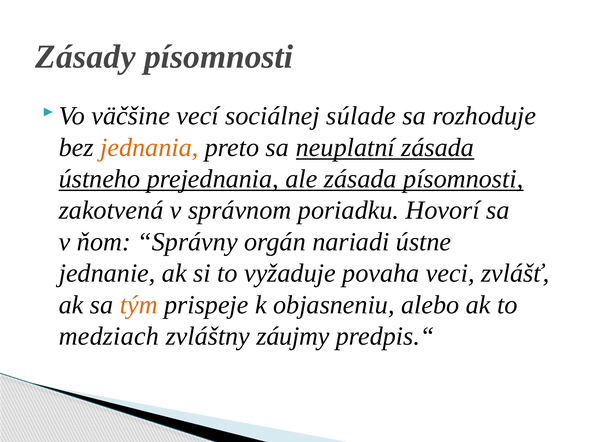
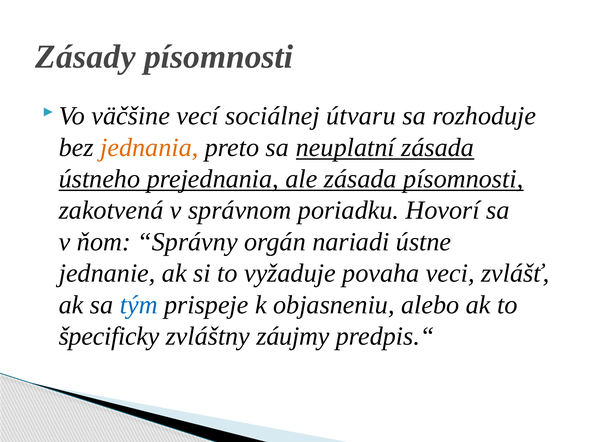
súlade: súlade -> útvaru (361, 116)
tým colour: orange -> blue (139, 305)
medziach: medziach -> špecificky (109, 336)
